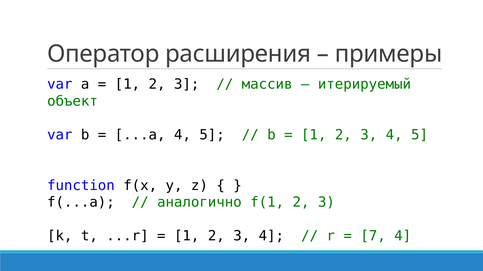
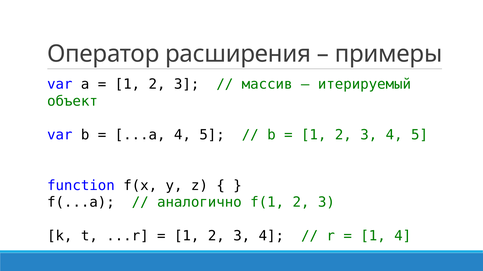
7: 7 -> 1 (373, 237)
